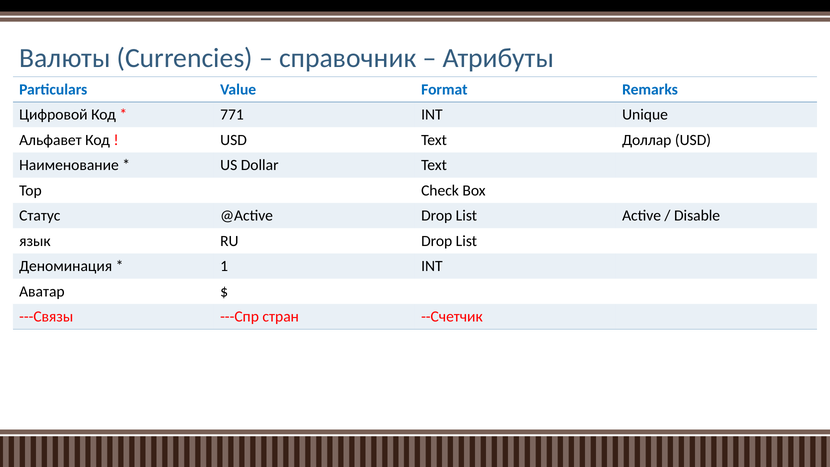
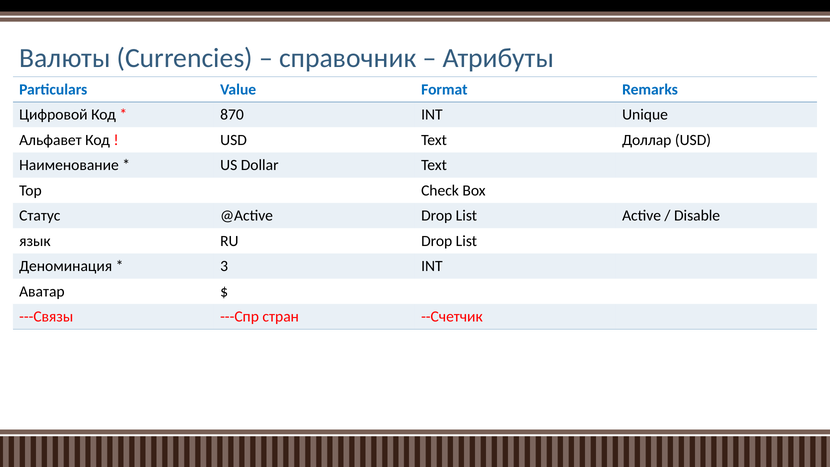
771: 771 -> 870 (232, 115)
1: 1 -> 3 (224, 266)
